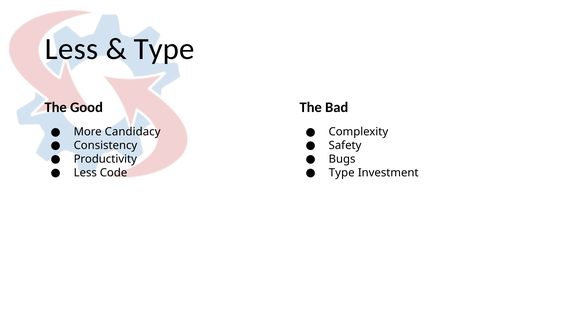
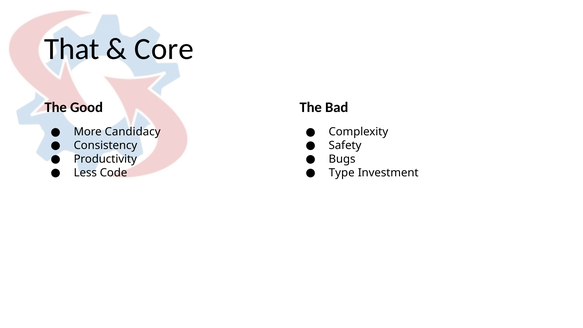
Less: Less -> That (72, 49)
Type: Type -> Core (164, 49)
